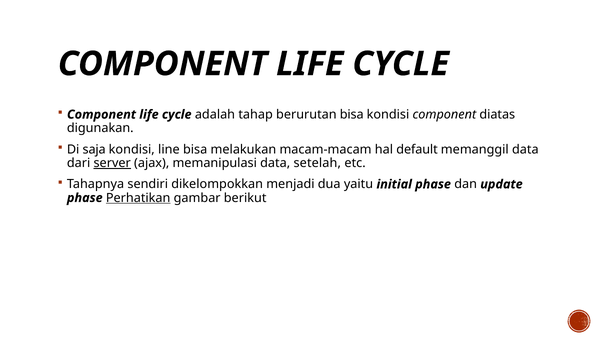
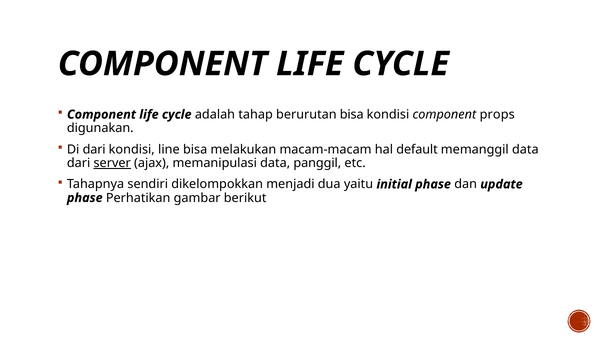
diatas: diatas -> props (497, 115)
Di saja: saja -> dari (94, 150)
setelah: setelah -> panggil (317, 163)
Perhatikan underline: present -> none (138, 198)
